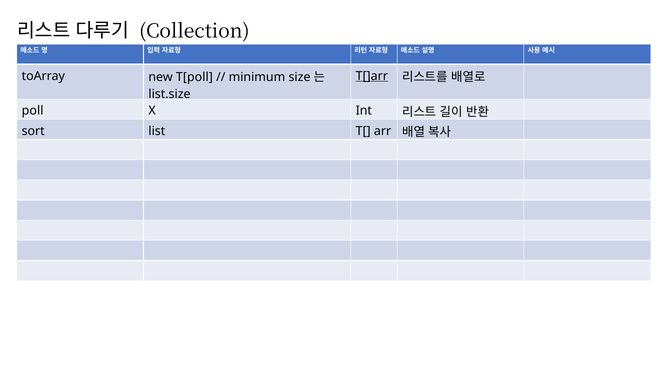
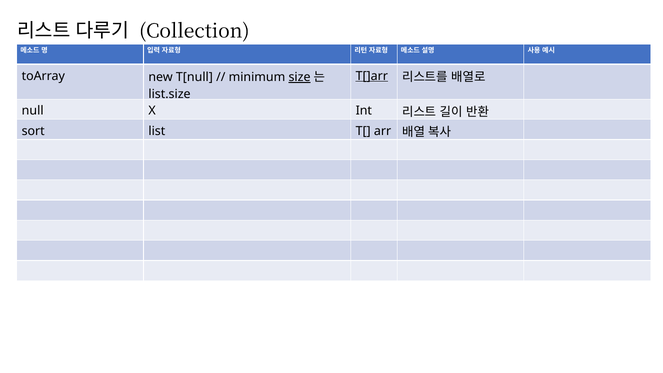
T[poll: T[poll -> T[null (194, 77)
size underline: none -> present (300, 77)
poll: poll -> null (33, 111)
